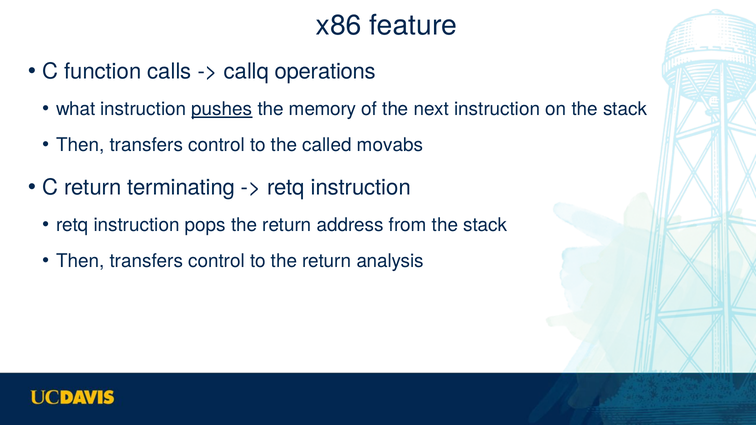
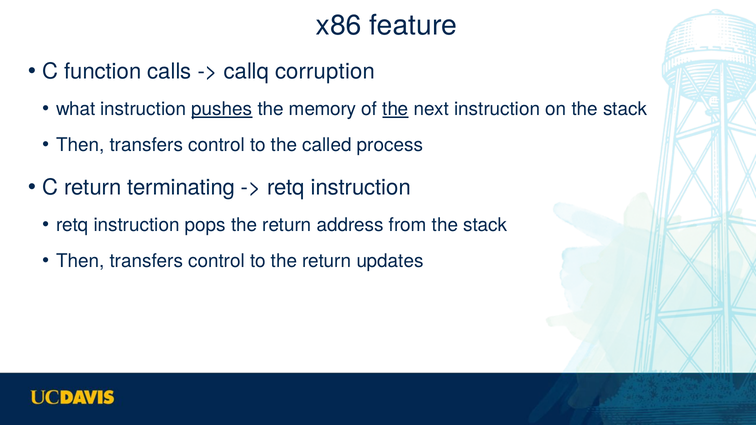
operations: operations -> corruption (325, 72)
the underline: none -> present (395, 109)
movabs: movabs -> process (390, 145)
analysis: analysis -> updates (390, 261)
